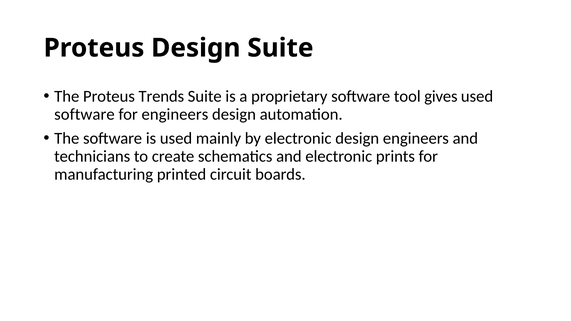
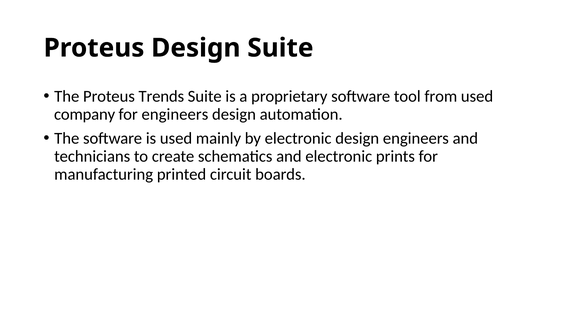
gives: gives -> from (441, 97)
software: software -> company (85, 115)
